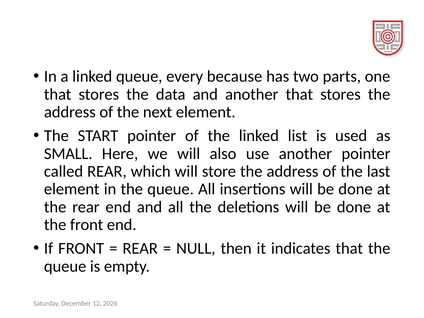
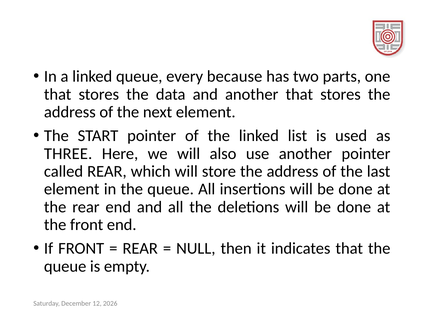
SMALL: SMALL -> THREE (68, 154)
